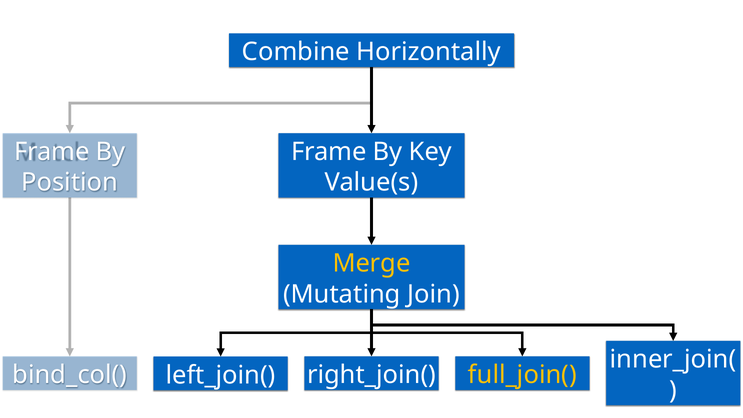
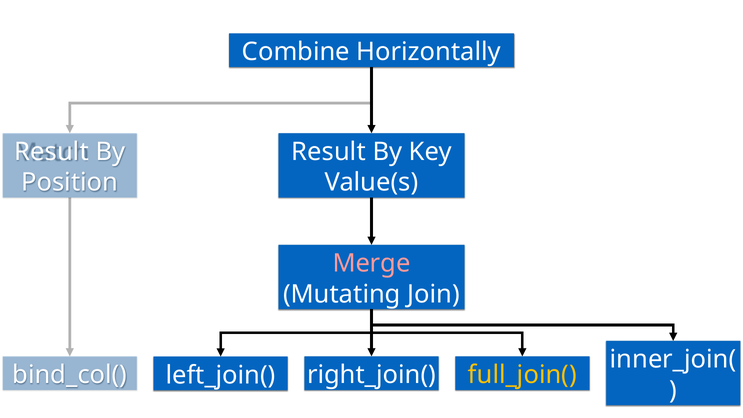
Frame: Frame -> Result (52, 152)
Frame: Frame -> Result (329, 152)
Merge colour: yellow -> pink (372, 263)
